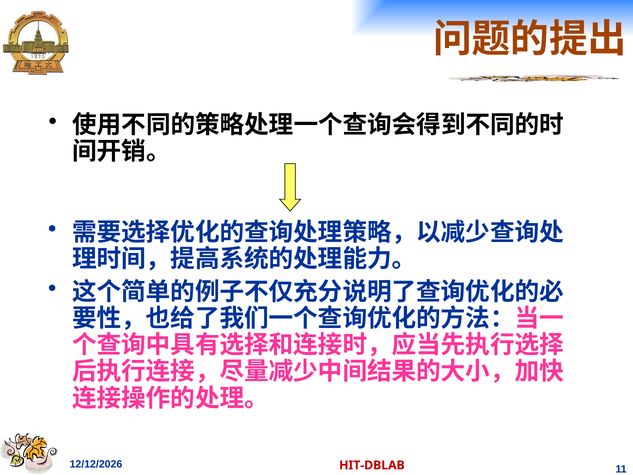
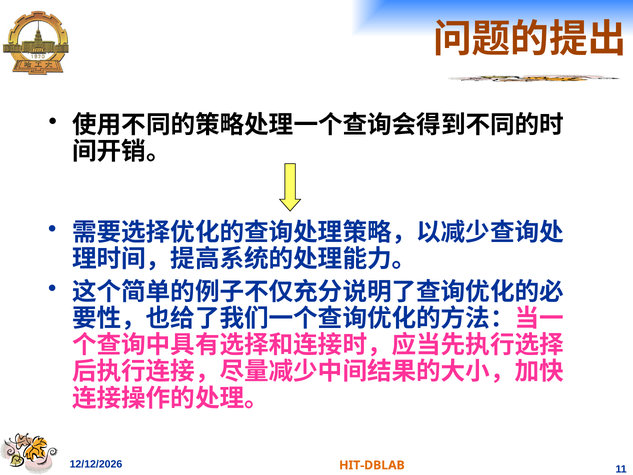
HIT-DBLAB colour: red -> orange (372, 465)
